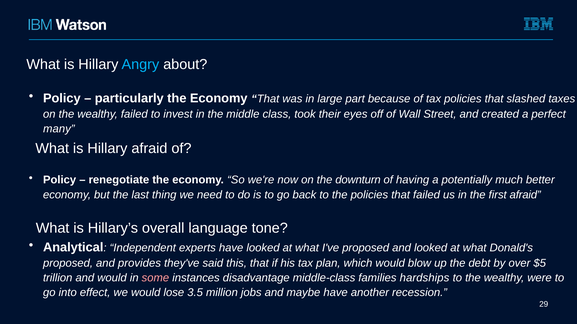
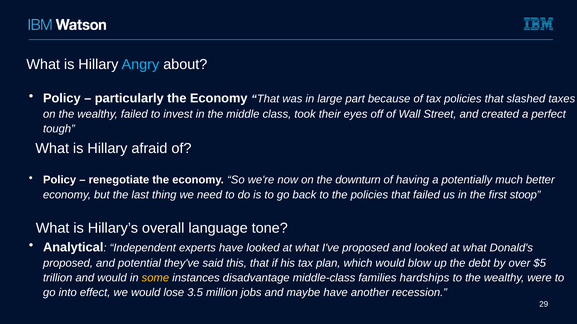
many: many -> tough (59, 129)
first afraid: afraid -> stoop (525, 195)
provides: provides -> potential (139, 263)
some colour: pink -> yellow (155, 278)
